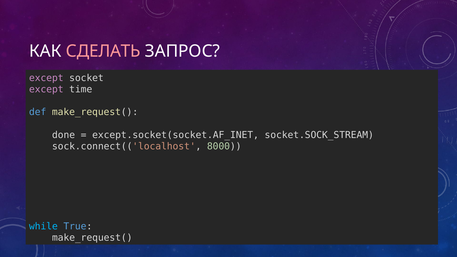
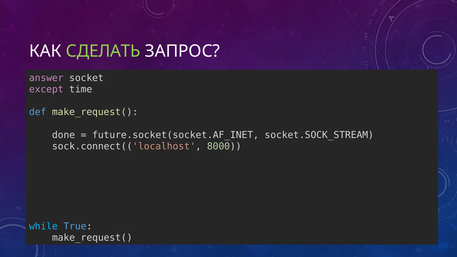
СДЕЛАТЬ colour: pink -> light green (103, 51)
except: except -> answer (46, 78)
except.socket(socket.AF_INET: except.socket(socket.AF_INET -> future.socket(socket.AF_INET (176, 135)
